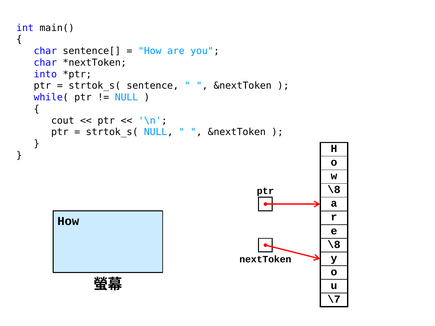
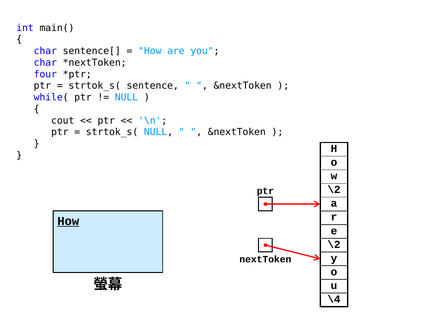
into: into -> four (45, 74)
\8: \8 -> \2 (334, 190)
How underline: none -> present (68, 221)
\8: \8 -> \2 (334, 245)
\7: \7 -> \4 (334, 299)
